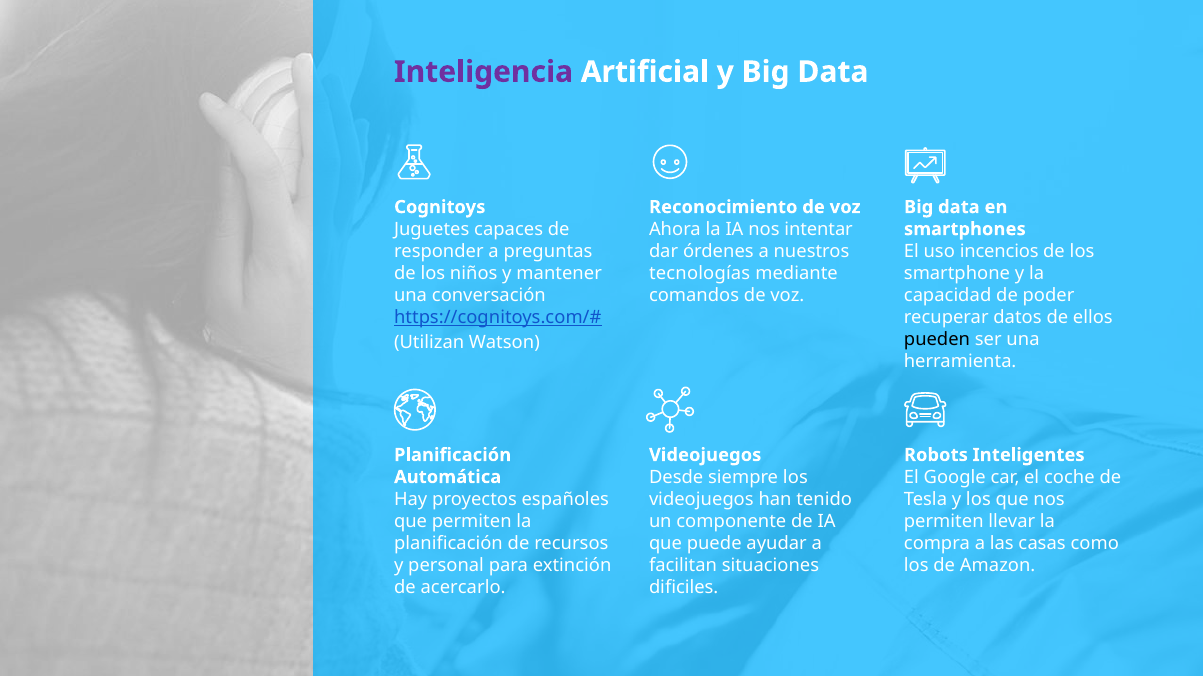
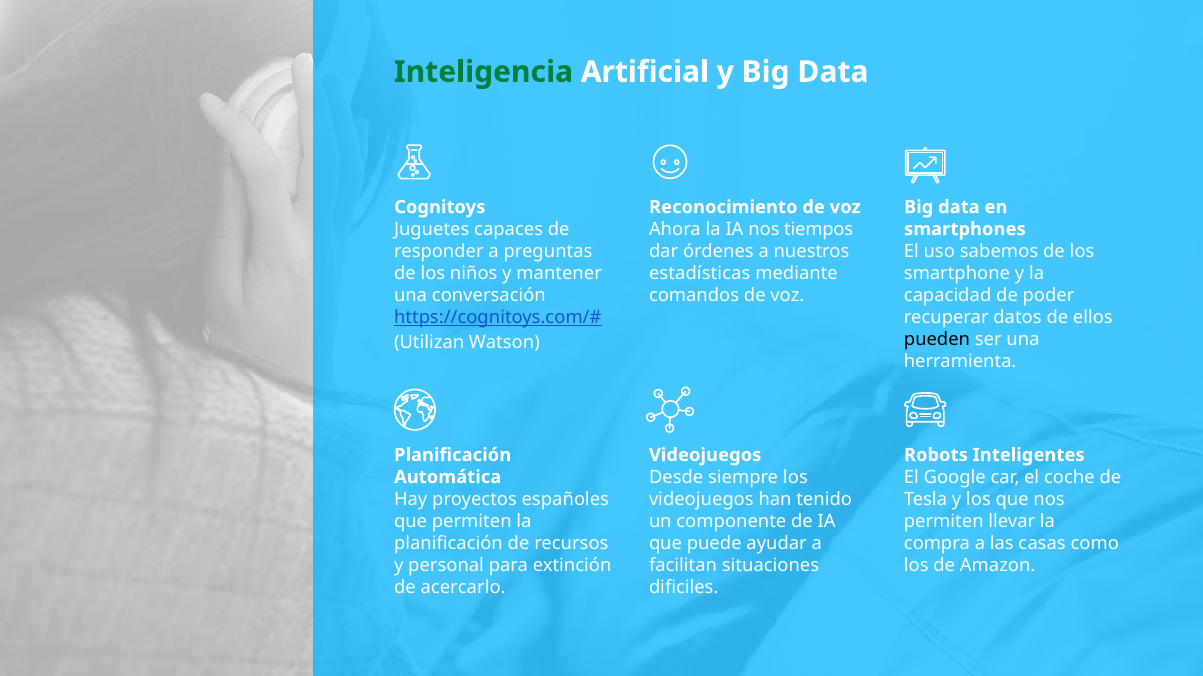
Inteligencia colour: purple -> green (483, 72)
intentar: intentar -> tiempos (819, 229)
incencios: incencios -> sabemos (999, 251)
tecnologías: tecnologías -> estadísticas (700, 274)
